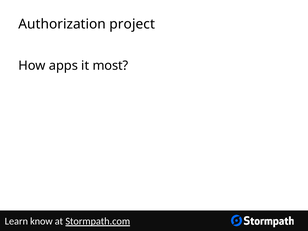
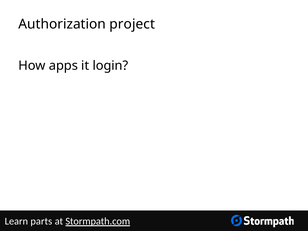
most: most -> login (110, 66)
know: know -> parts (41, 221)
